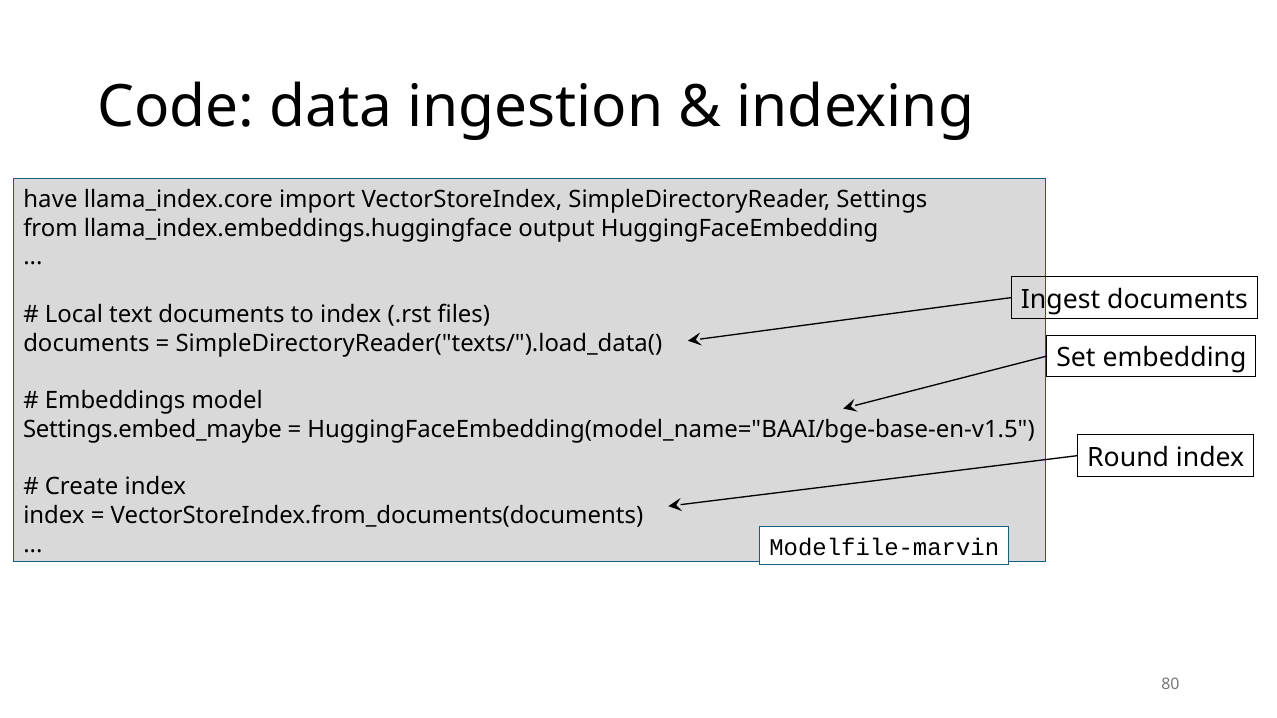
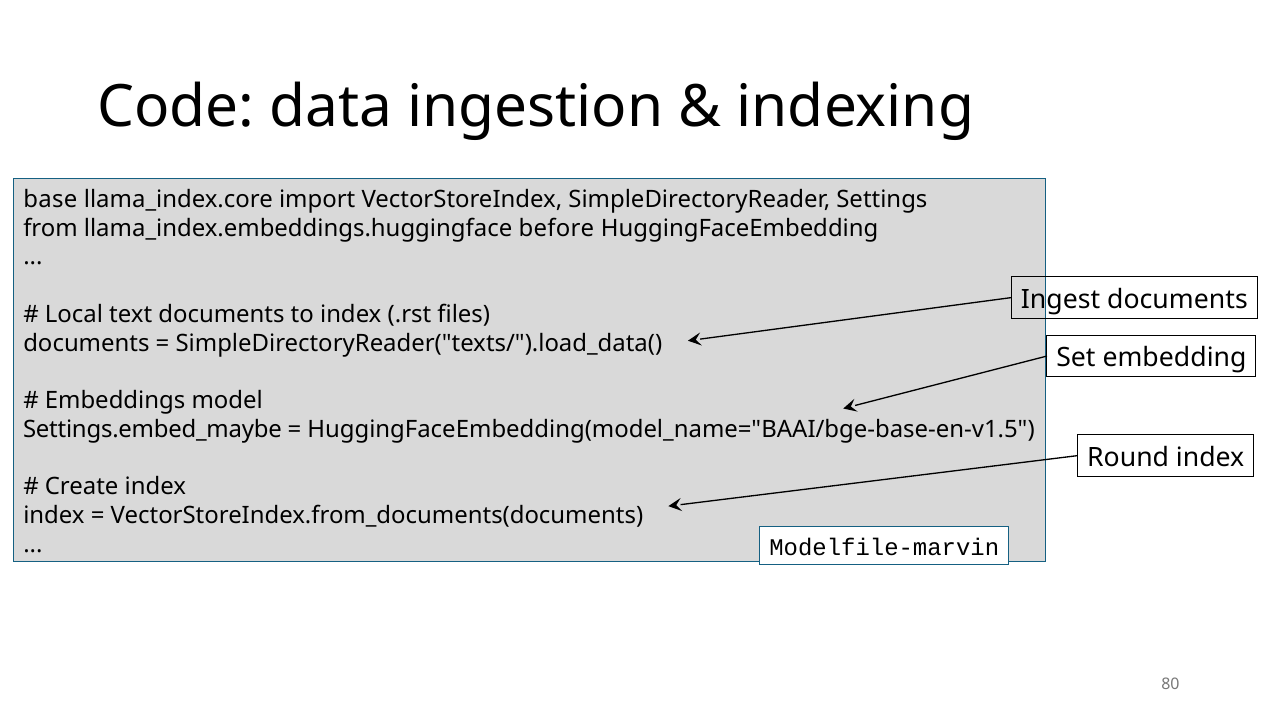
have: have -> base (50, 200)
output: output -> before (556, 228)
